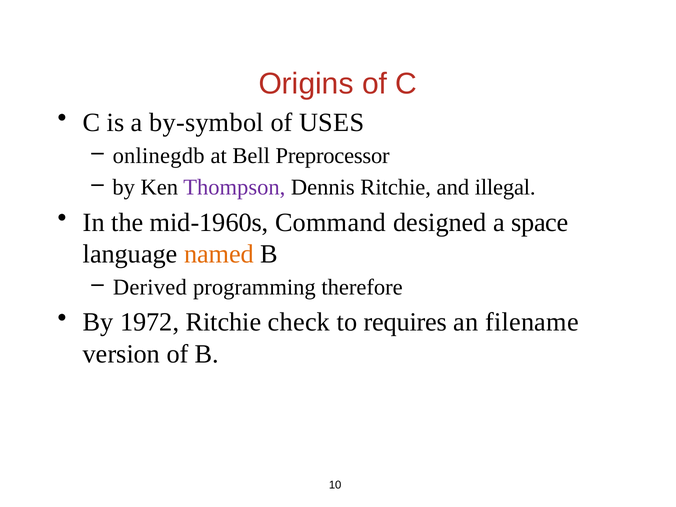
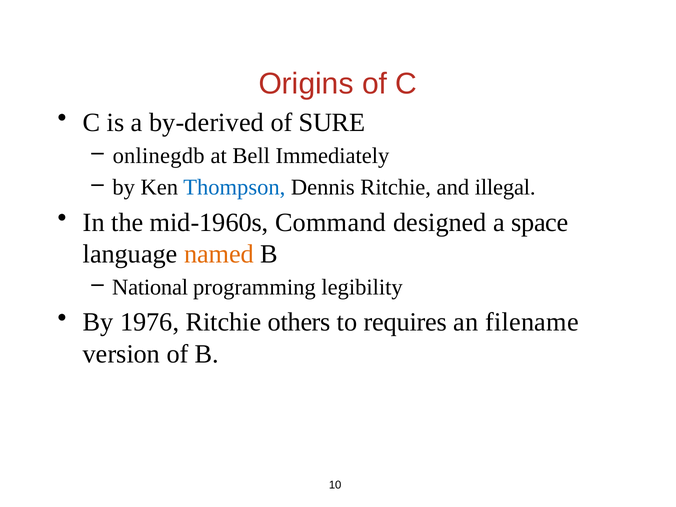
by-symbol: by-symbol -> by-derived (207, 122)
USES: USES -> SURE (332, 122)
Preprocessor: Preprocessor -> Immediately (332, 156)
Thompson colour: purple -> blue (234, 188)
Derived: Derived -> National (150, 287)
therefore: therefore -> legibility (362, 287)
1972: 1972 -> 1976 (150, 322)
check: check -> others (299, 322)
